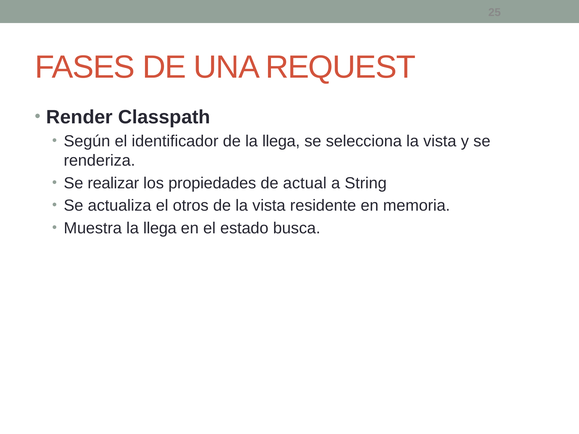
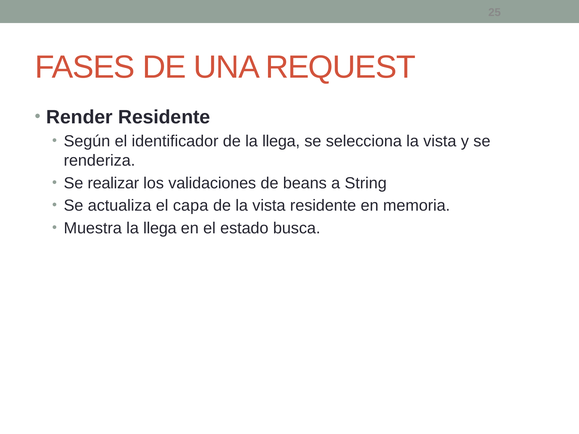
Render Classpath: Classpath -> Residente (164, 117)
propiedades: propiedades -> validaciones (212, 183)
actual: actual -> beans (305, 183)
otros: otros -> capa (191, 206)
